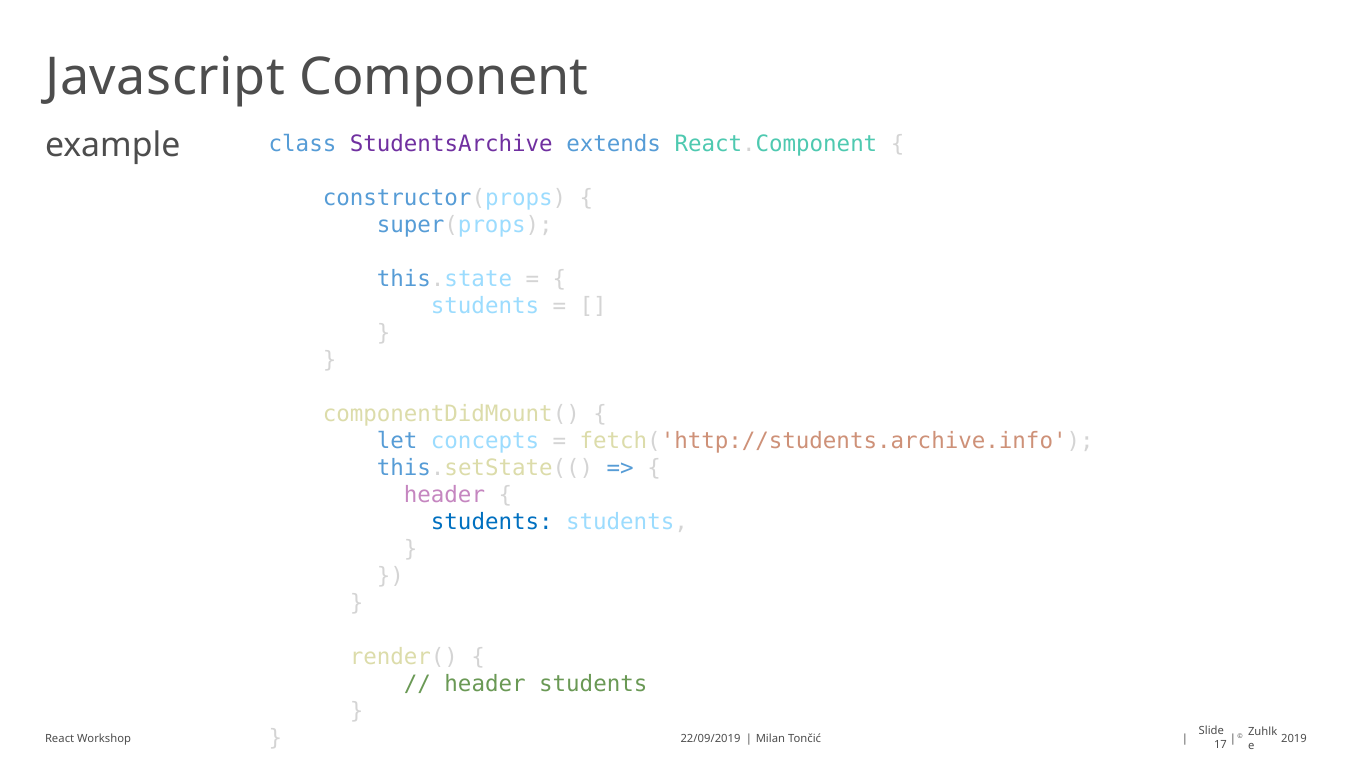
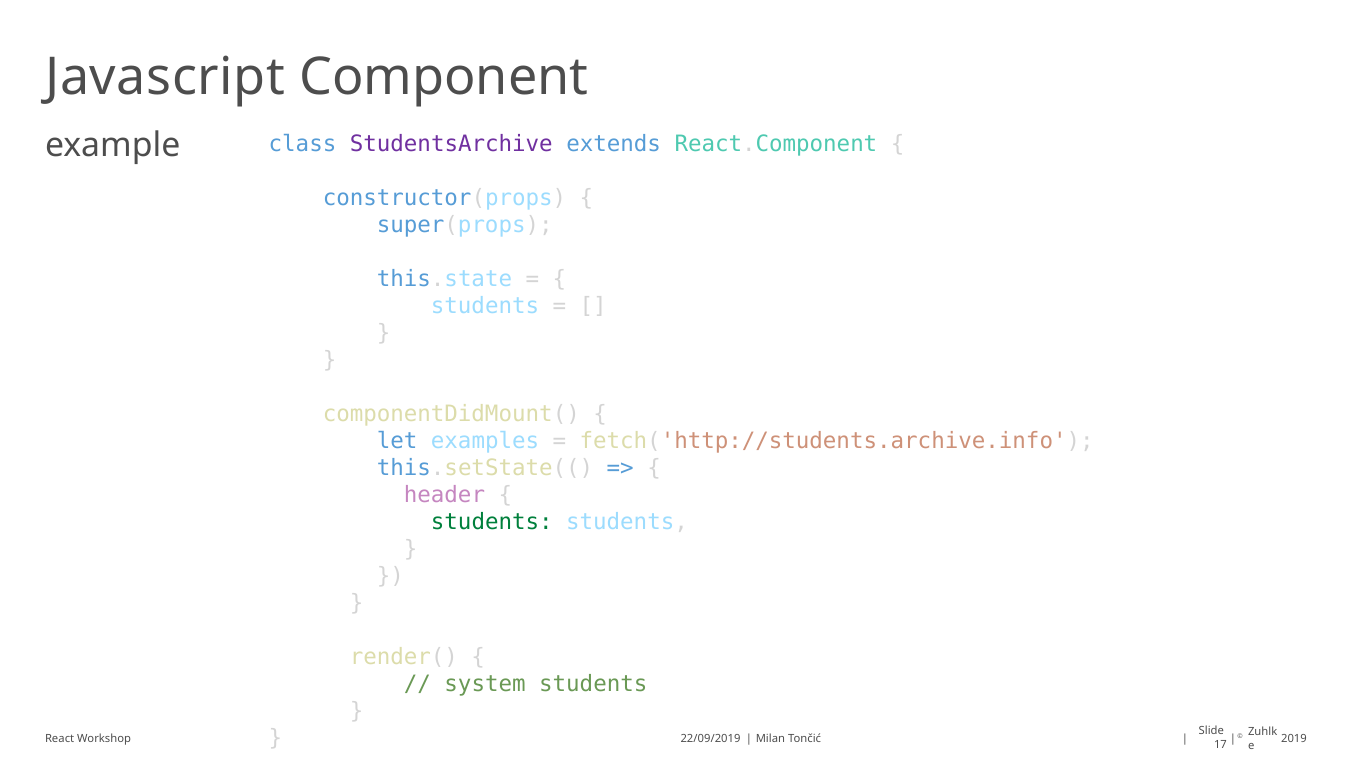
concepts: concepts -> examples (485, 441)
students colour: blue -> green (492, 522)
header: header -> system (485, 684)
